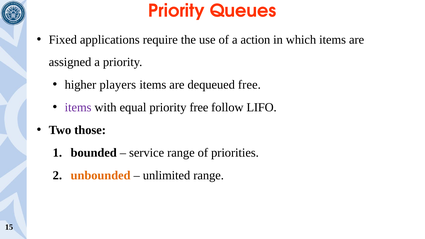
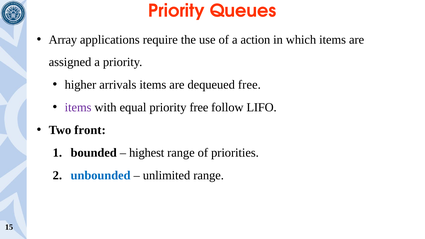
Fixed: Fixed -> Array (63, 40)
players: players -> arrivals (118, 85)
those: those -> front (90, 130)
service: service -> highest (147, 153)
unbounded colour: orange -> blue (101, 176)
